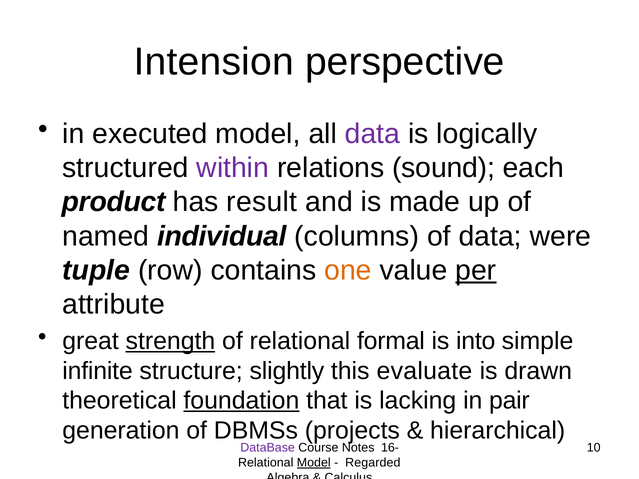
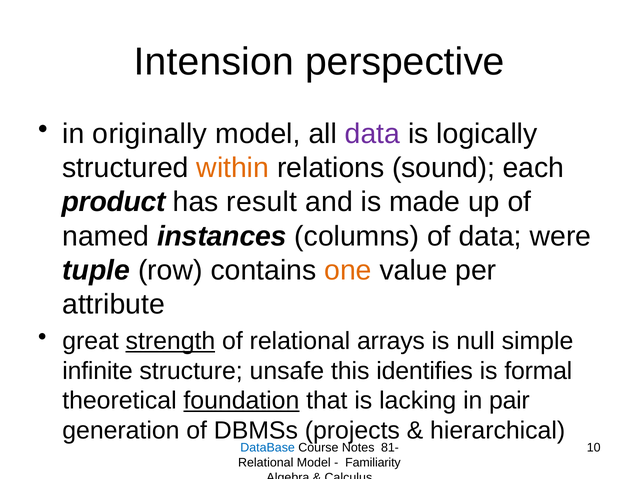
executed: executed -> originally (150, 134)
within colour: purple -> orange (233, 168)
individual: individual -> instances (222, 236)
per underline: present -> none (476, 270)
formal: formal -> arrays (391, 341)
into: into -> null (476, 341)
slightly: slightly -> unsafe (287, 371)
evaluate: evaluate -> identifies (425, 371)
drawn: drawn -> formal (538, 371)
DataBase colour: purple -> blue (268, 448)
16-: 16- -> 81- (390, 448)
Model underline: present -> none (314, 463)
Regarded: Regarded -> Familiarity (373, 463)
